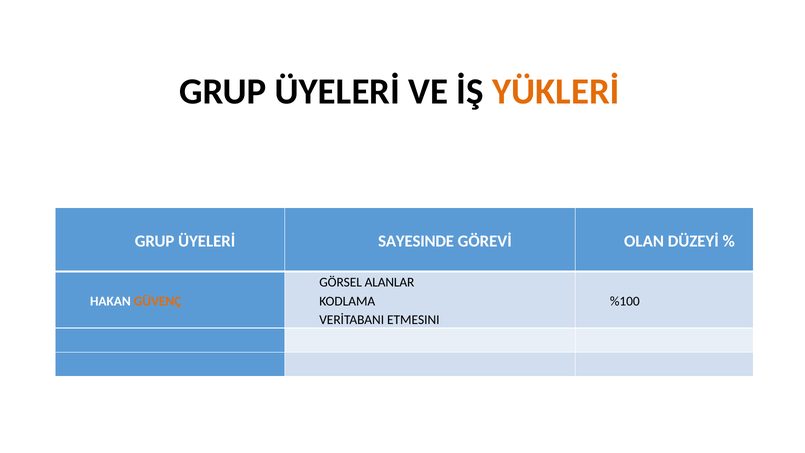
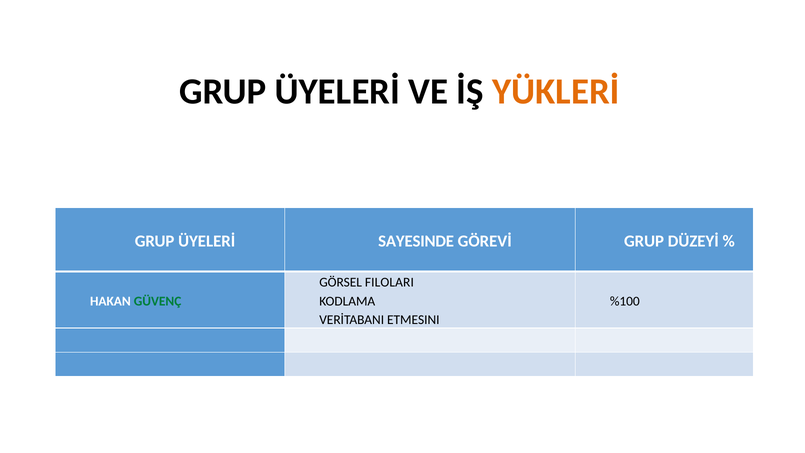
GÖREVİ OLAN: OLAN -> GRUP (644, 241)
ALANLAR: ALANLAR -> FILOLARI (389, 282)
GÜVENÇ colour: orange -> green (158, 301)
